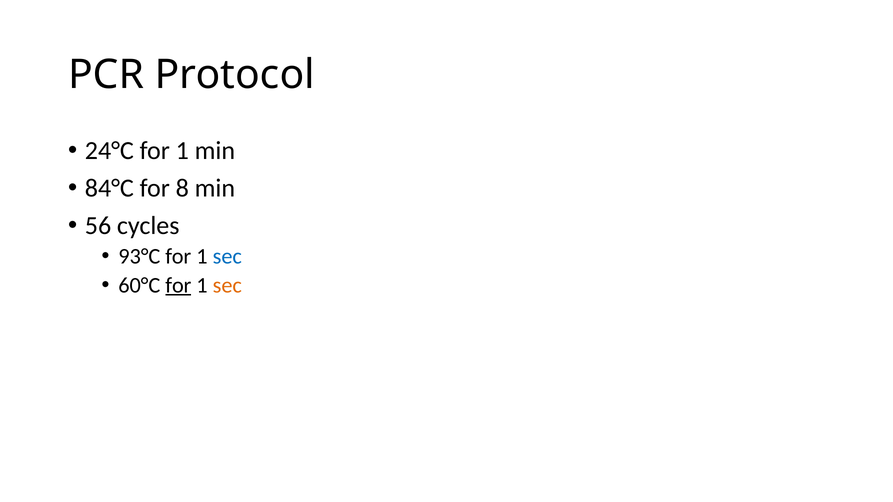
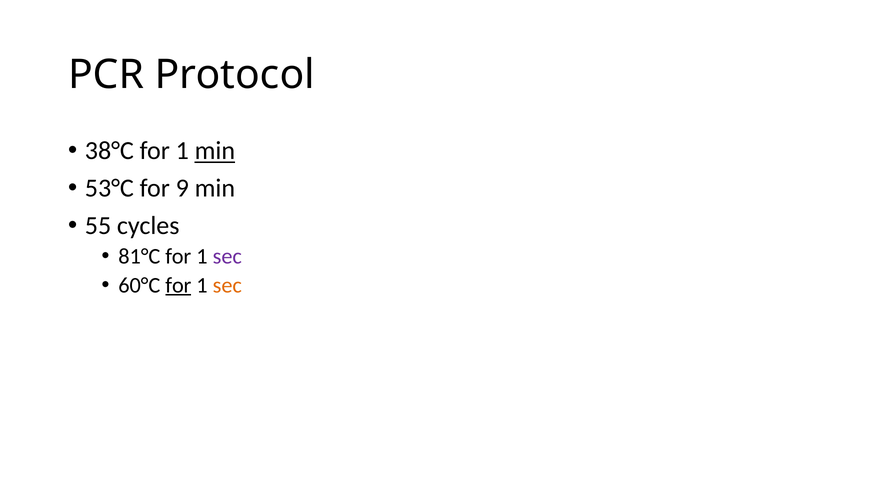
24°C: 24°C -> 38°C (109, 151)
min underline: none -> present (215, 151)
84°C: 84°C -> 53°C (109, 188)
8: 8 -> 9 (182, 188)
56: 56 -> 55 (98, 226)
93°C: 93°C -> 81°C (139, 257)
sec colour: blue -> purple (227, 257)
